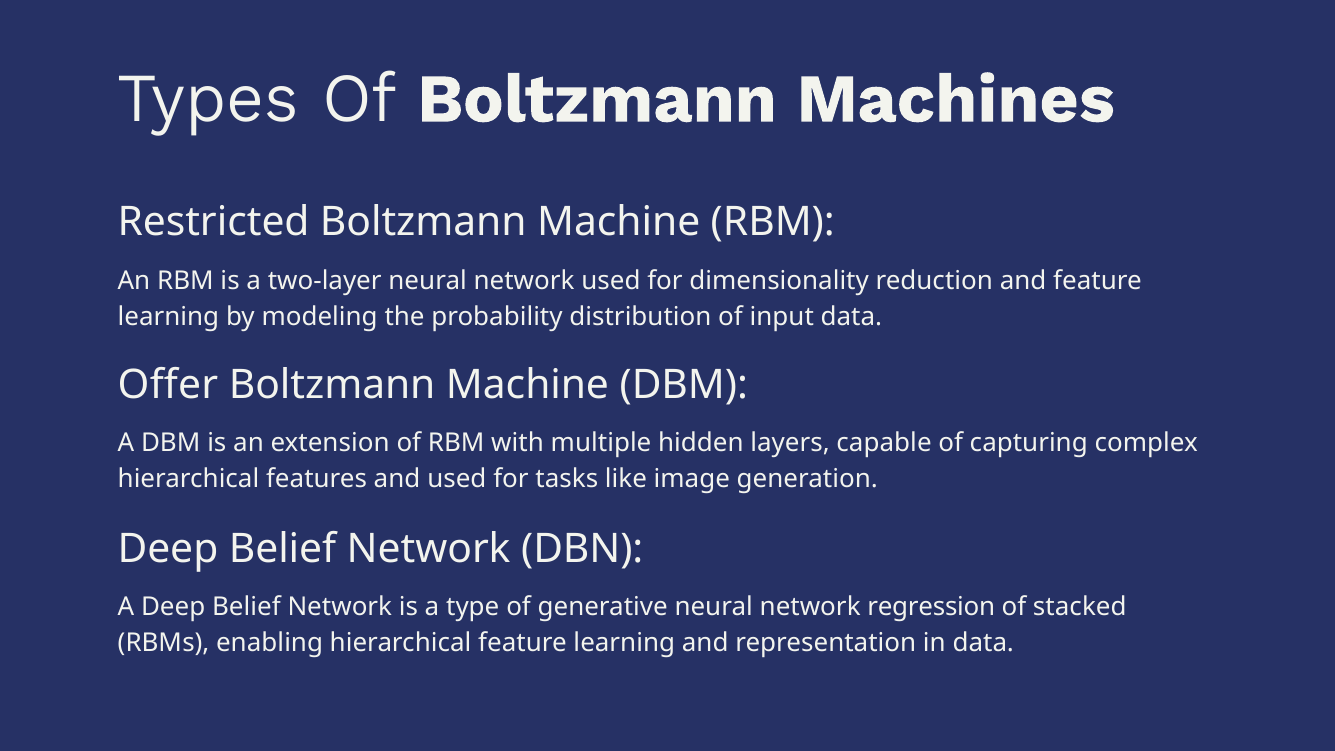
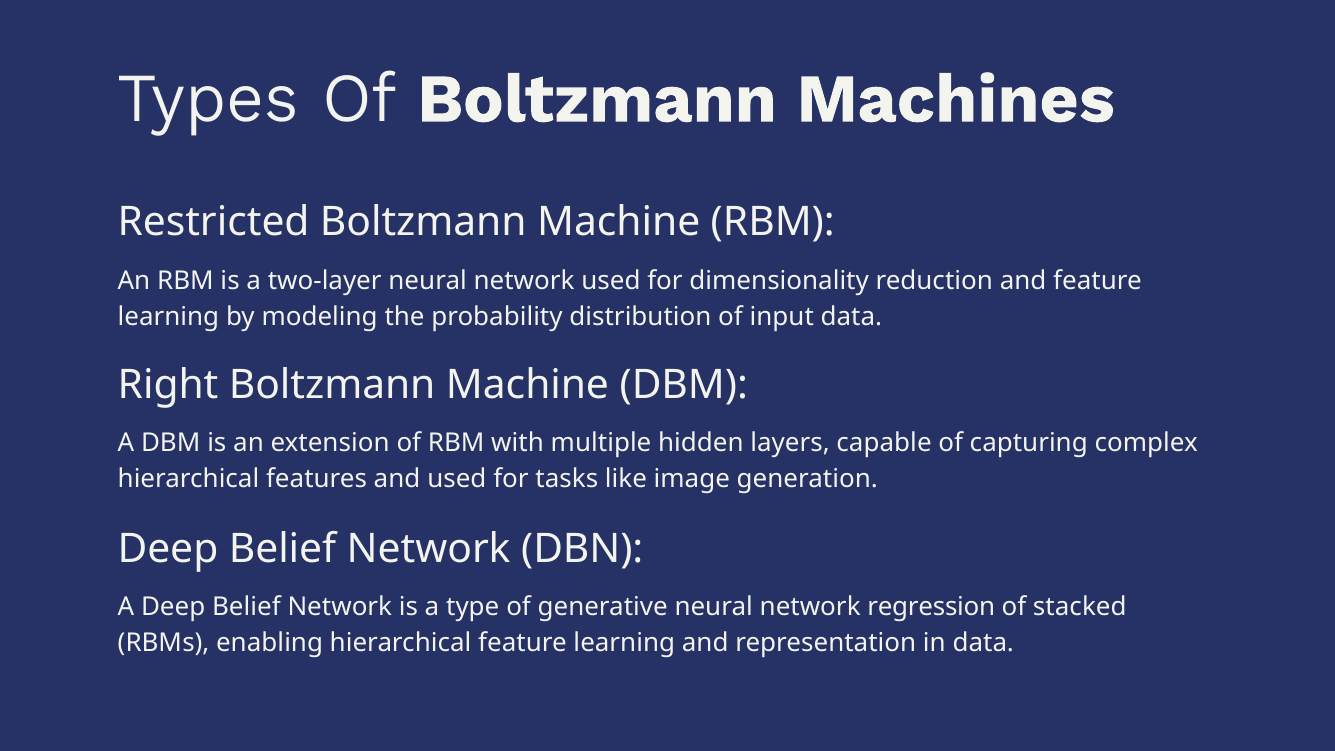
Offer: Offer -> Right (168, 385)
